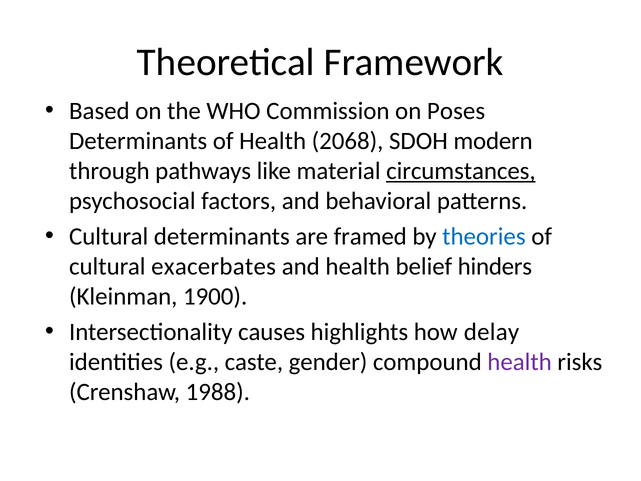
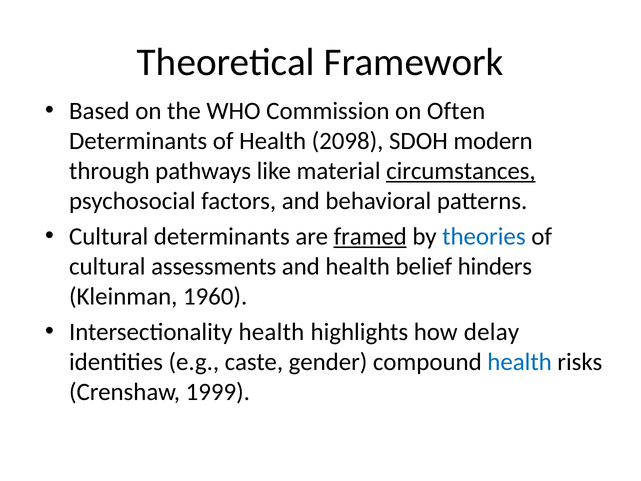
Poses: Poses -> Often (456, 111)
2068: 2068 -> 2098 (348, 141)
framed underline: none -> present (370, 236)
exacerbates: exacerbates -> assessments (214, 266)
1900: 1900 -> 1960 (215, 296)
Intersectionality causes: causes -> health (271, 332)
health colour: purple -> blue (520, 362)
1988: 1988 -> 1999 (218, 392)
